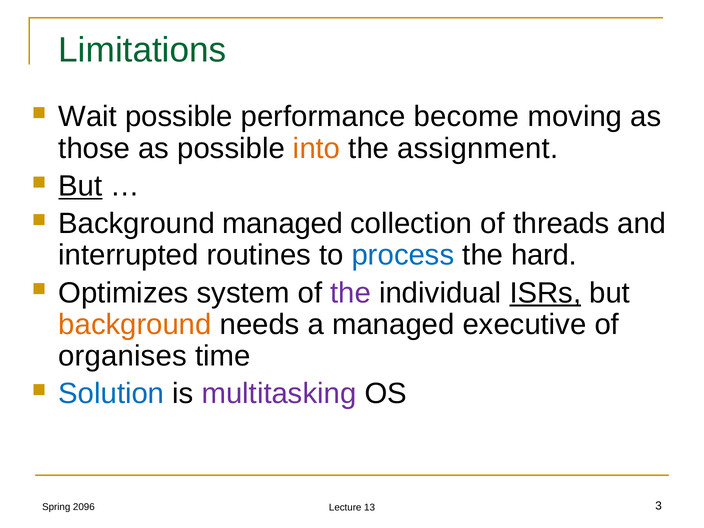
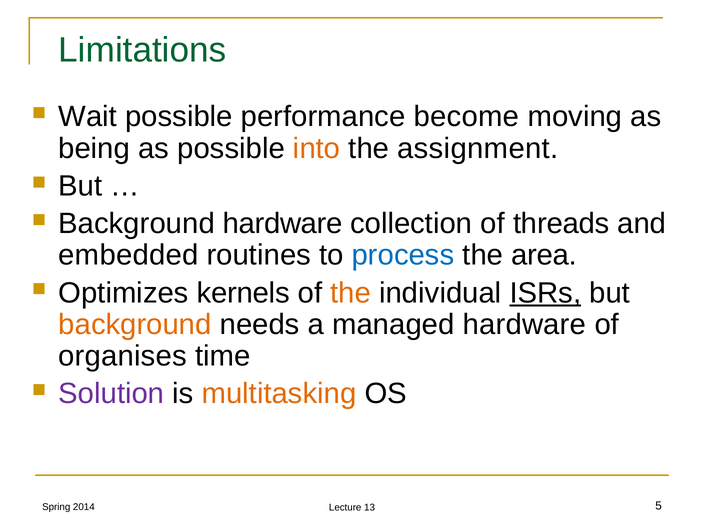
those: those -> being (94, 149)
But underline: present -> none (80, 186)
Background managed: managed -> hardware (283, 224)
interrupted: interrupted -> embedded (128, 255)
hard: hard -> area (544, 255)
system: system -> kernels (243, 293)
the colour: purple -> orange (351, 293)
managed executive: executive -> hardware (524, 325)
Solution colour: blue -> purple (111, 394)
multitasking colour: purple -> orange (279, 394)
2096: 2096 -> 2014 (84, 507)
3: 3 -> 5 (659, 506)
